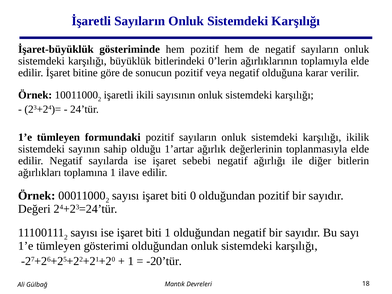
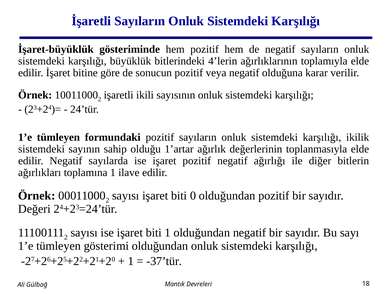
0’lerin: 0’lerin -> 4’lerin (223, 61)
işaret sebebi: sebebi -> pozitif (197, 161)
-20’tür: -20’tür -> -37’tür (164, 261)
